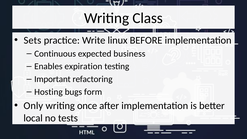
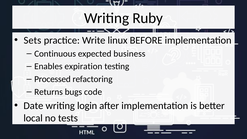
Class: Class -> Ruby (148, 18)
Important: Important -> Processed (52, 79)
Hosting: Hosting -> Returns (49, 92)
form: form -> code (93, 92)
Only: Only -> Date (33, 106)
once: once -> login (87, 106)
